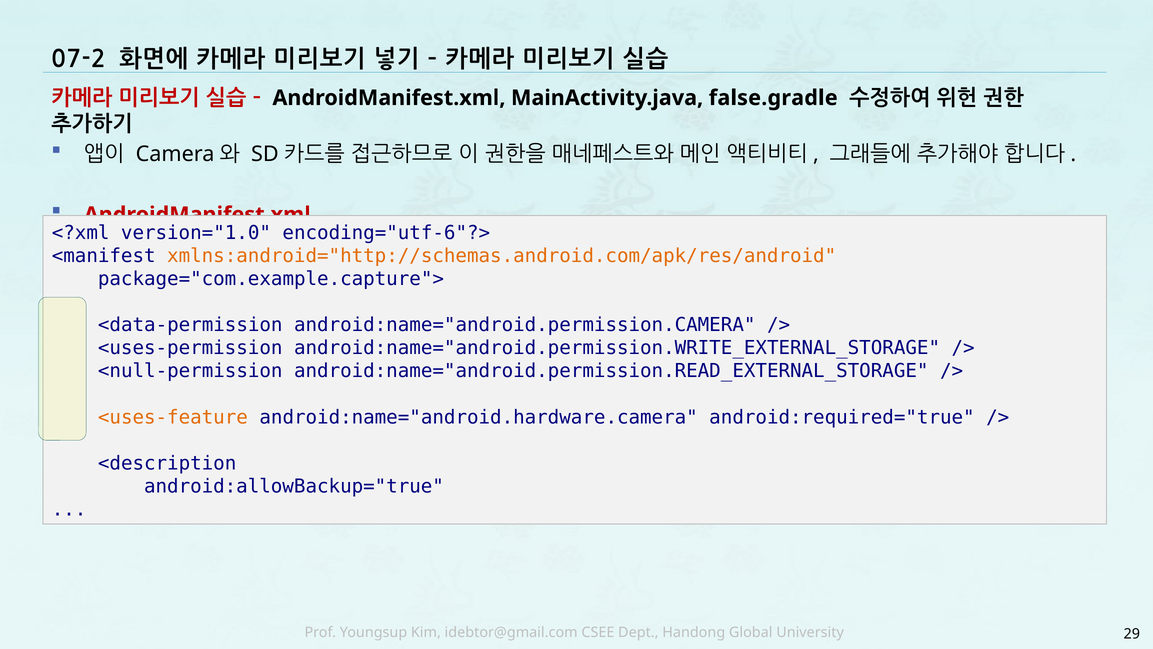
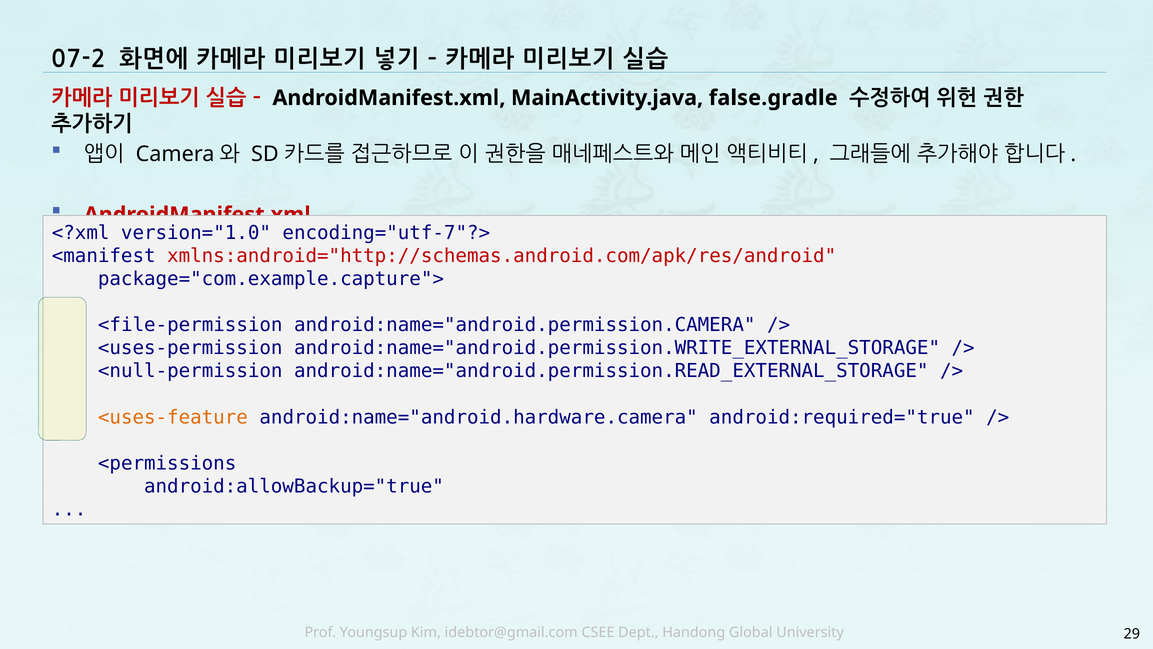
encoding="utf-6"?>: encoding="utf-6"?> -> encoding="utf-7"?> (386, 233)
xmlns:android="http://schemas.android.com/apk/res/android colour: orange -> red (502, 256)
<data-permission: <data-permission -> <file-permission (190, 325)
<description: <description -> <permissions (167, 463)
